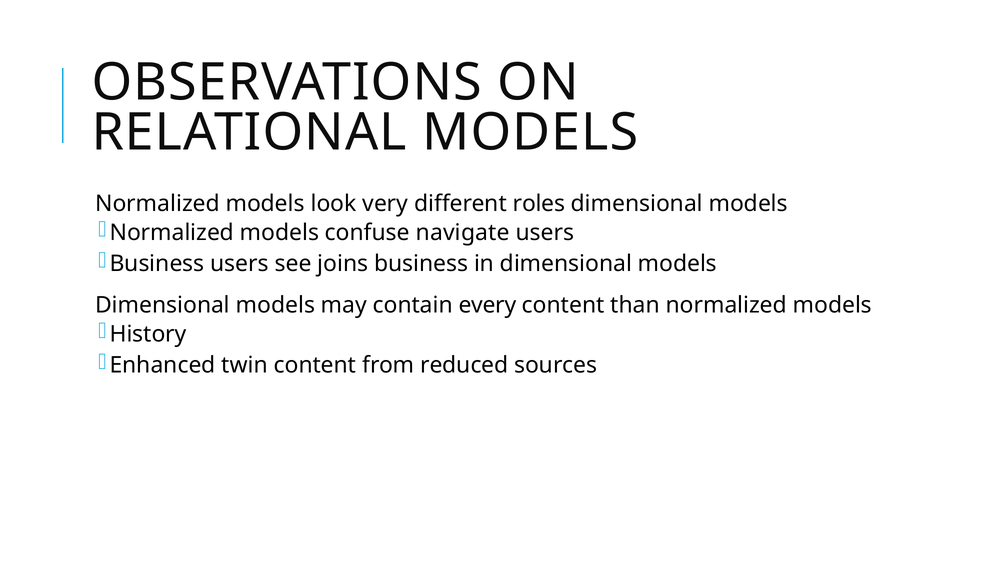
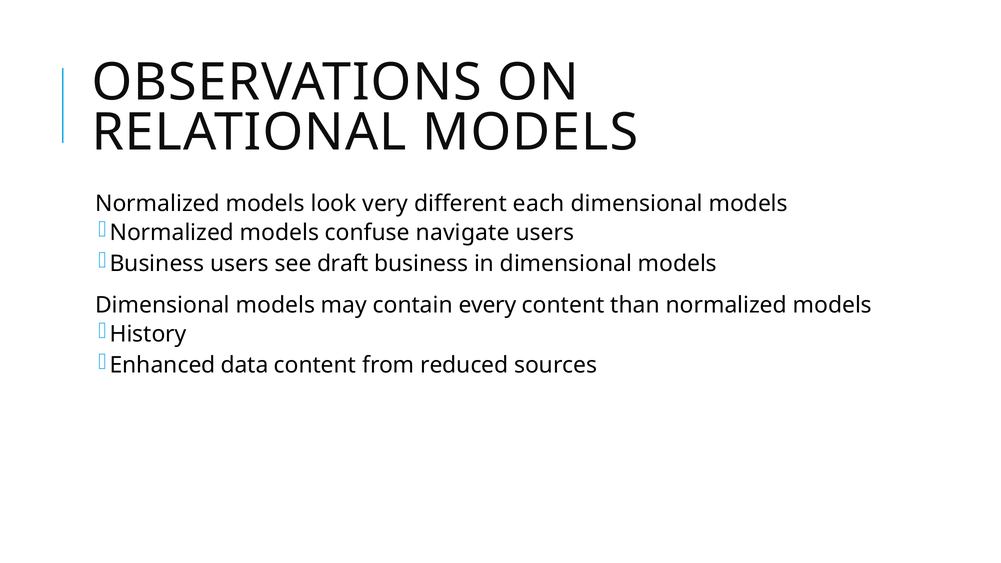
roles: roles -> each (539, 204)
joins: joins -> draft (343, 264)
twin: twin -> data (245, 365)
